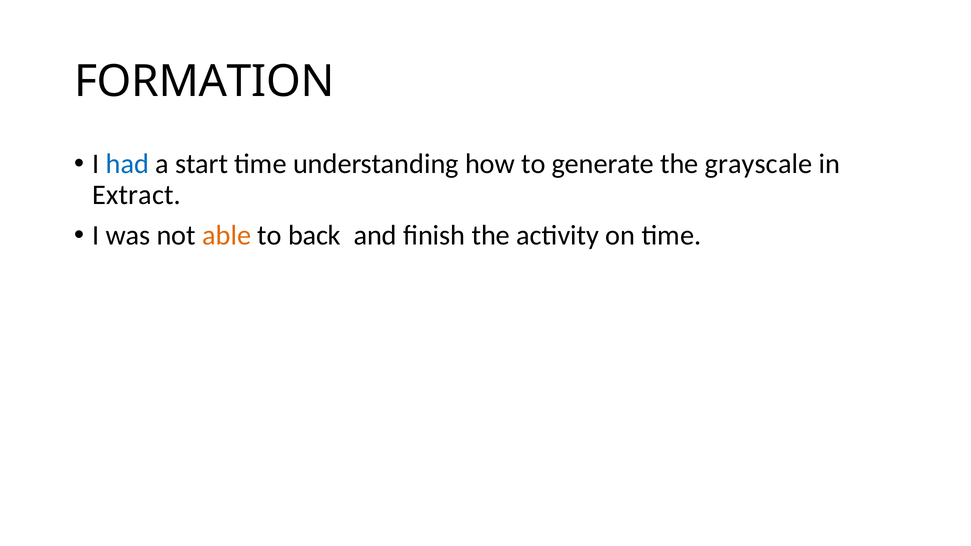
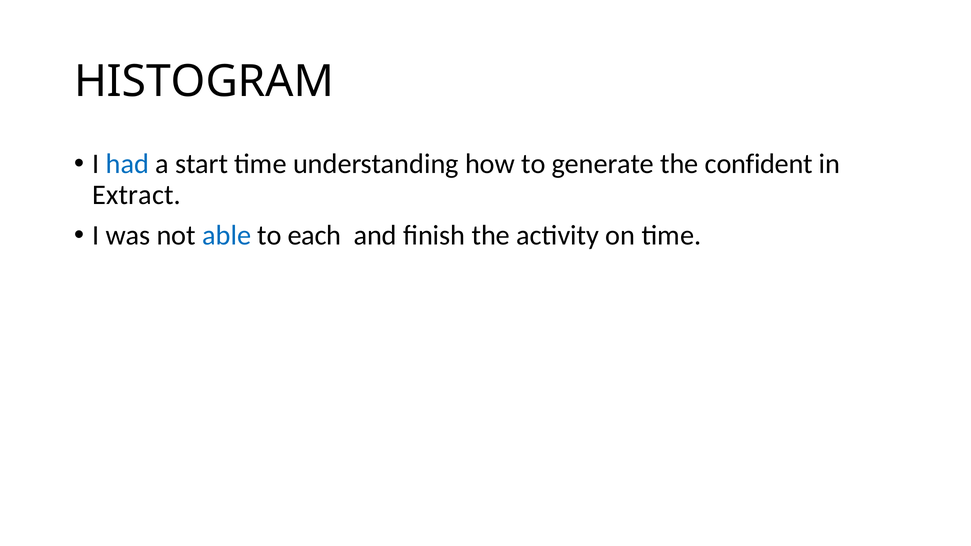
FORMATION: FORMATION -> HISTOGRAM (204, 82)
grayscale: grayscale -> confident (759, 164)
able colour: orange -> blue (227, 235)
back: back -> each (314, 235)
